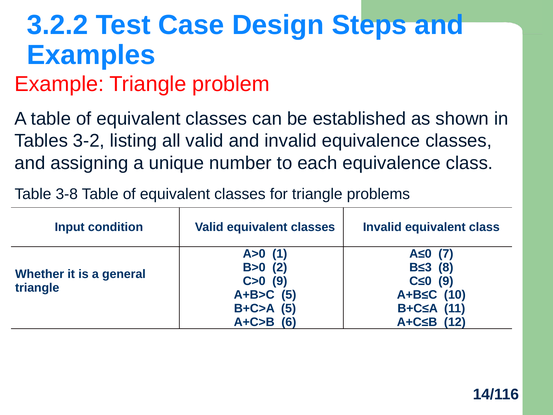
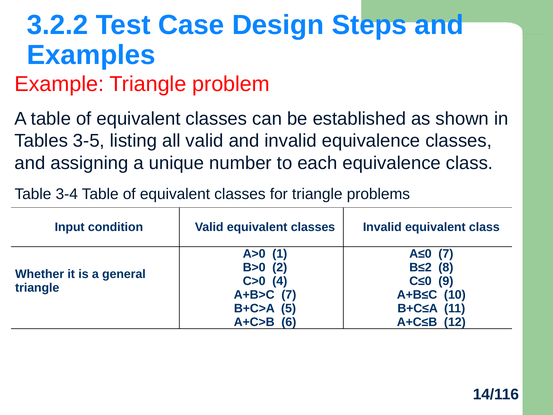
3-2: 3-2 -> 3-5 (89, 141)
3-8: 3-8 -> 3-4 (67, 194)
B≤3: B≤3 -> B≤2 (420, 267)
C>0 9: 9 -> 4 (280, 281)
A+B>C 5: 5 -> 7 (289, 294)
